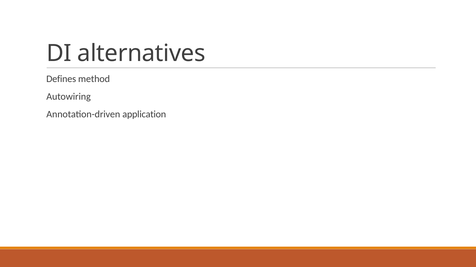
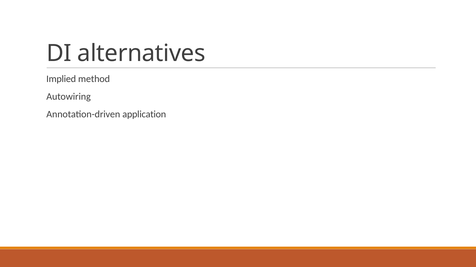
Defines: Defines -> Implied (61, 79)
